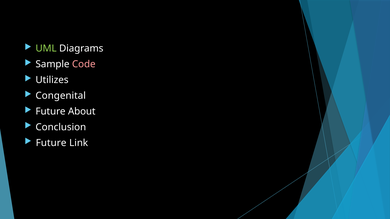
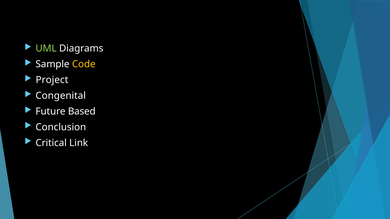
Code colour: pink -> yellow (84, 64)
Utilizes: Utilizes -> Project (52, 80)
About: About -> Based (82, 112)
Future: Future -> Critical (51, 143)
